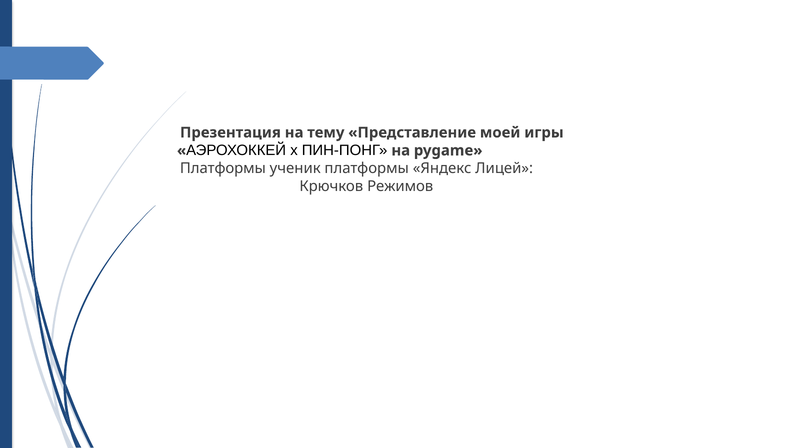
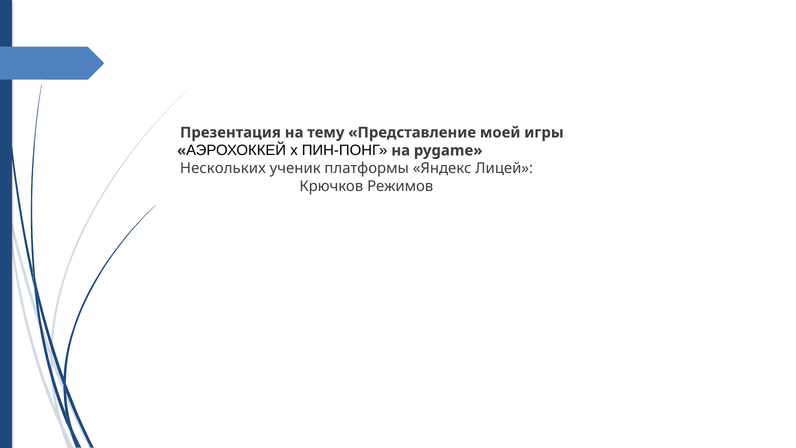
Платформы: Платформы -> Нескольких (223, 168)
